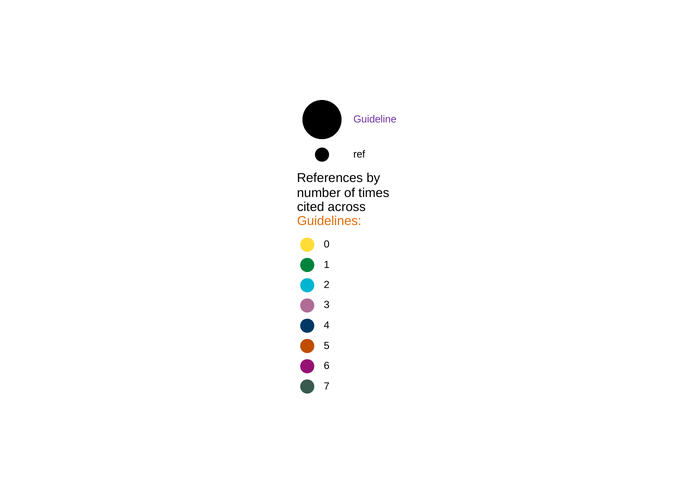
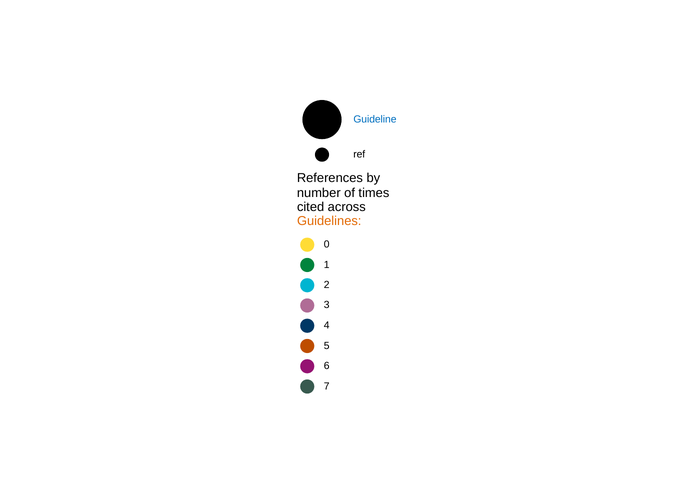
Guideline colour: purple -> blue (375, 119)
